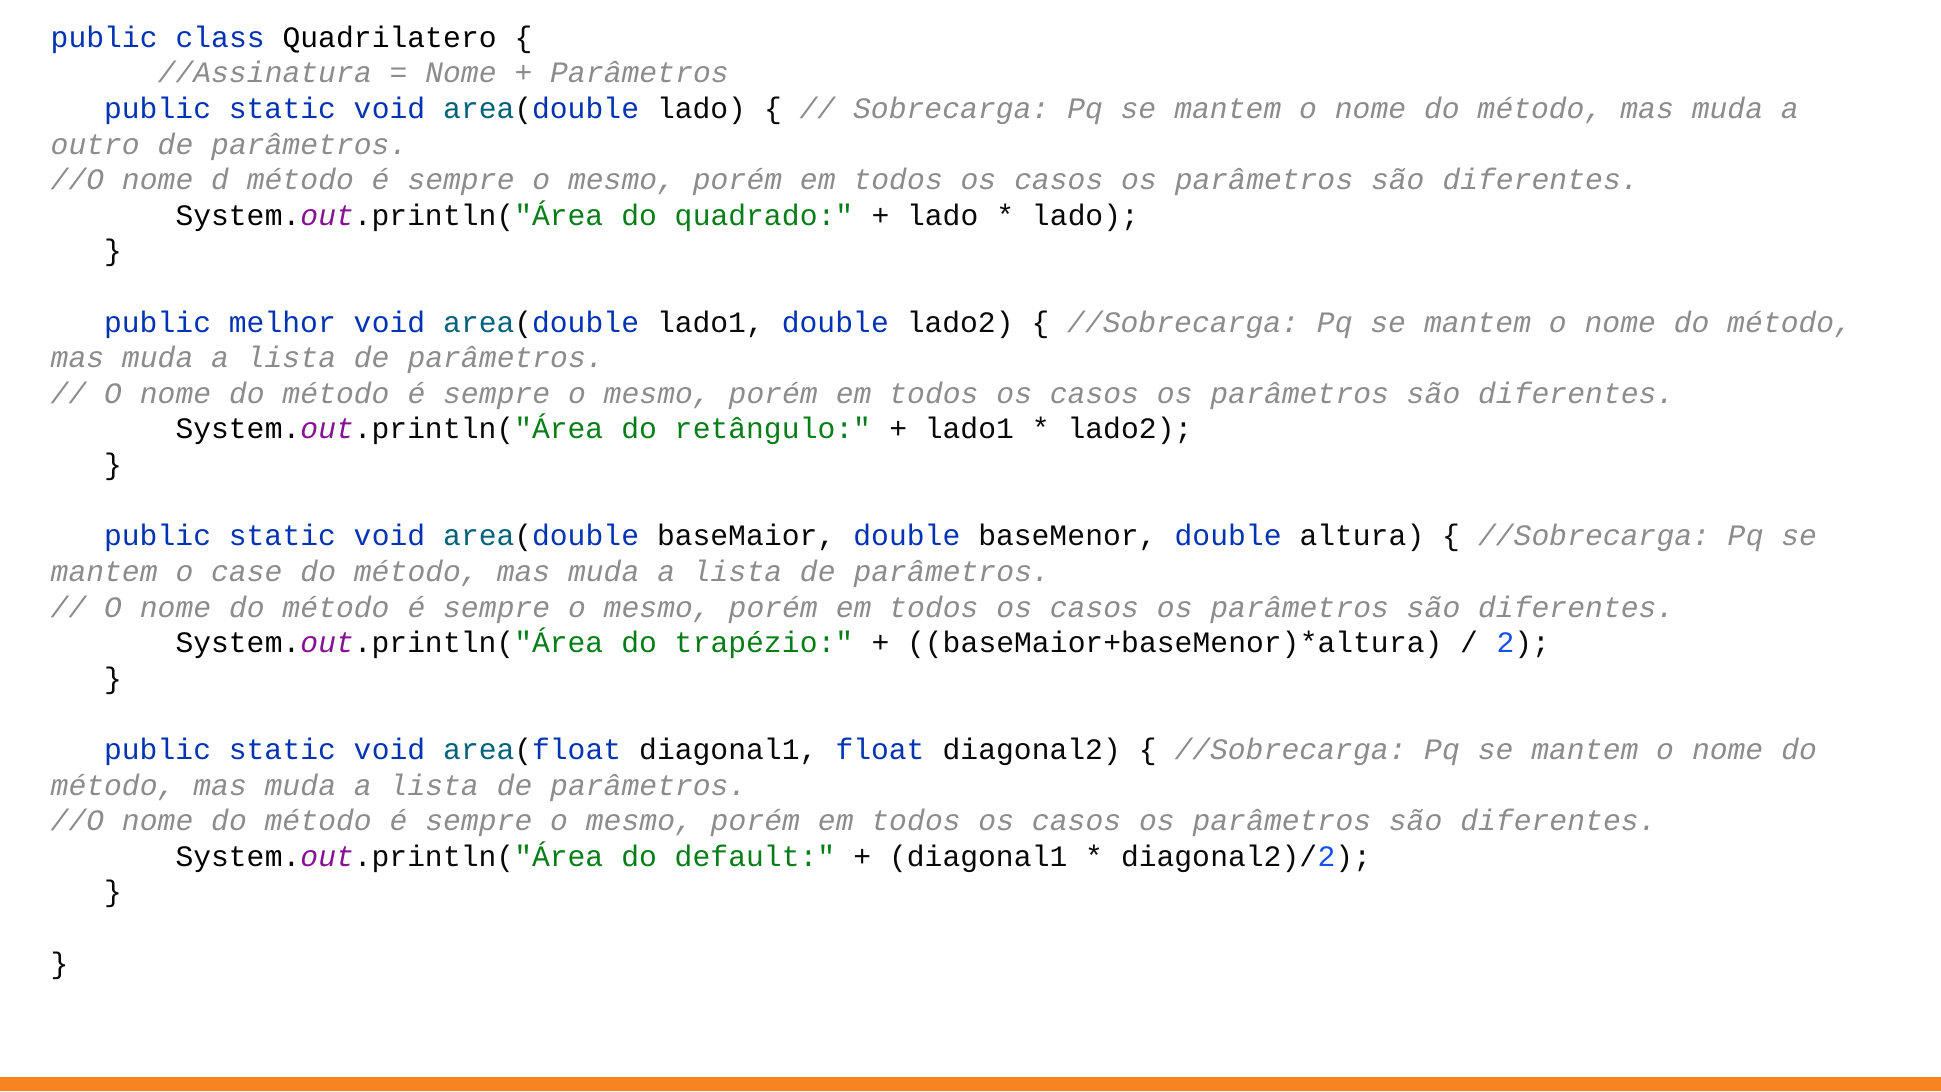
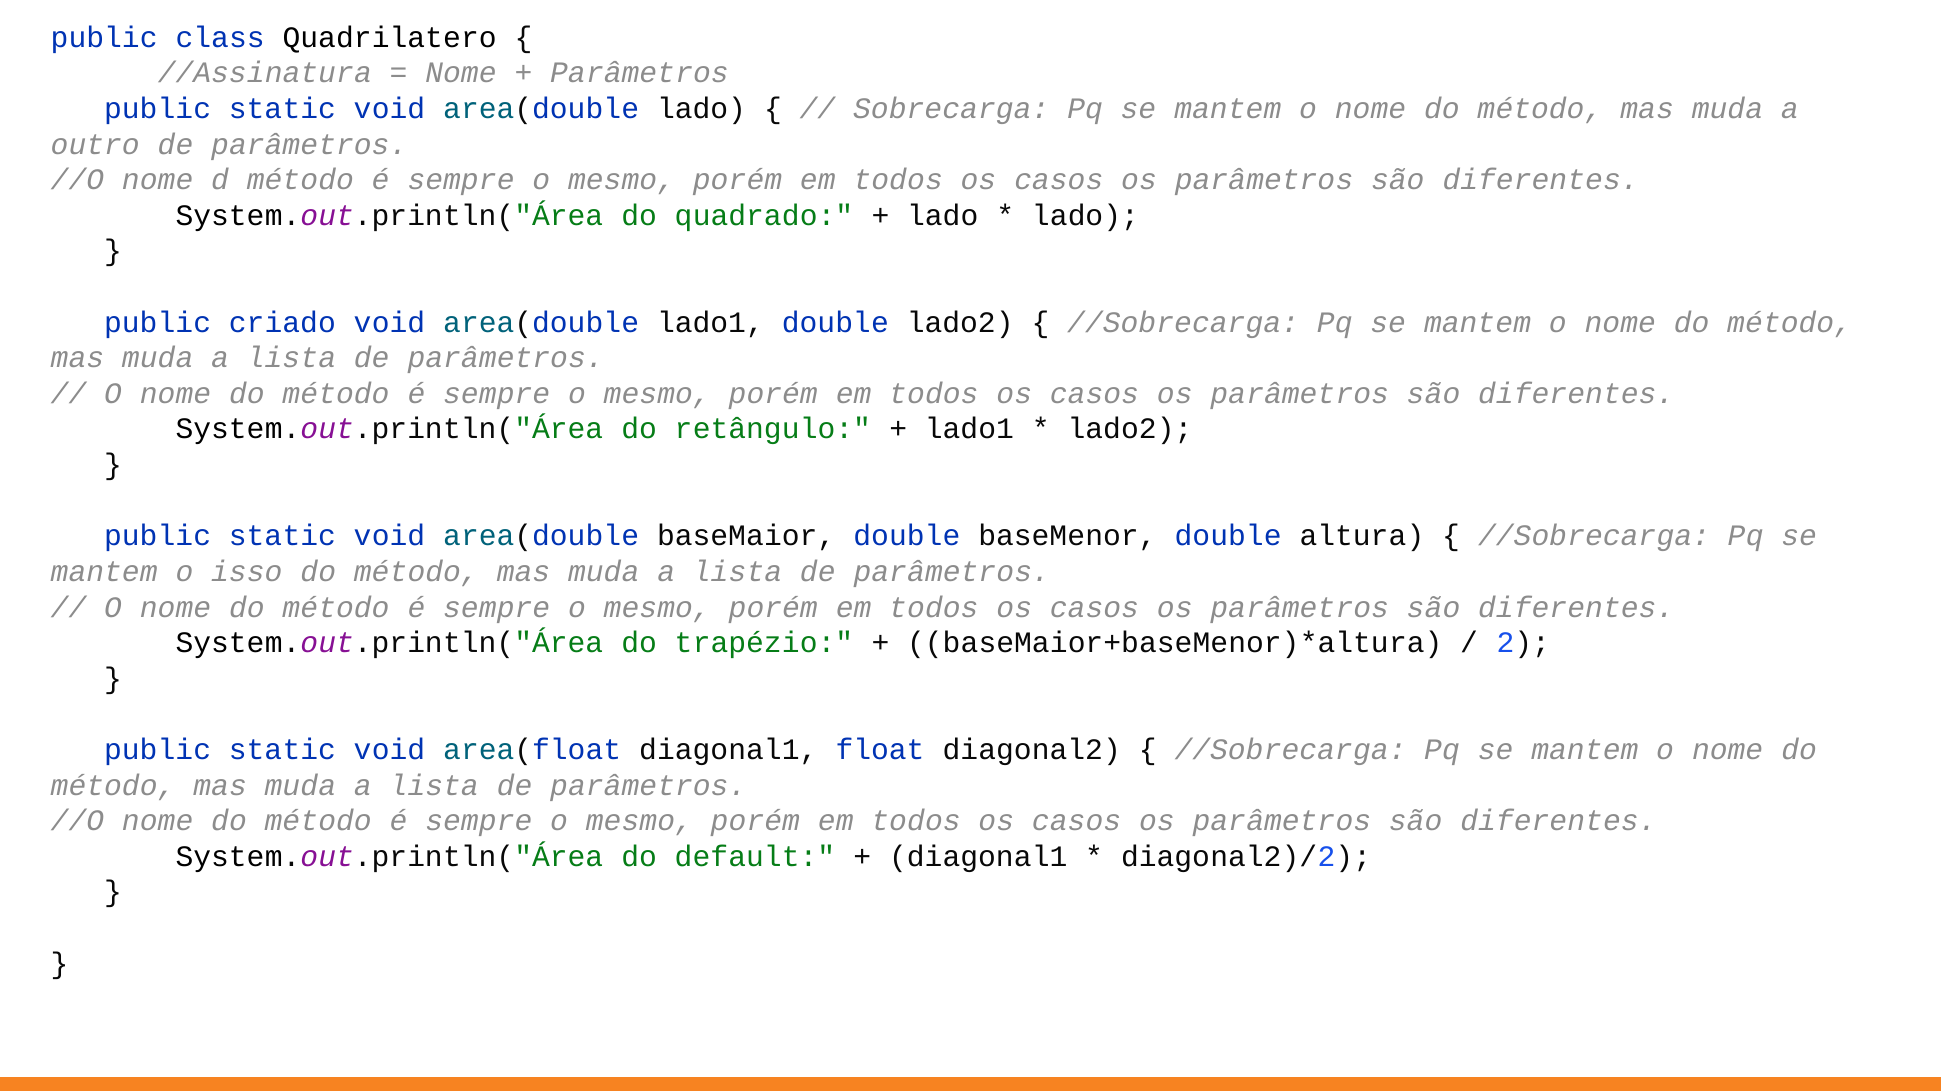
melhor: melhor -> criado (282, 322)
case: case -> isso (247, 572)
